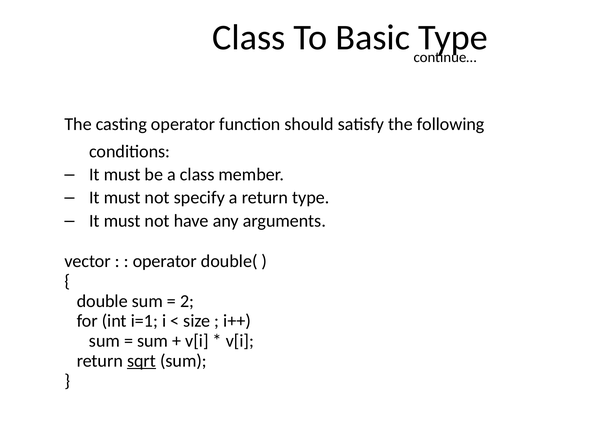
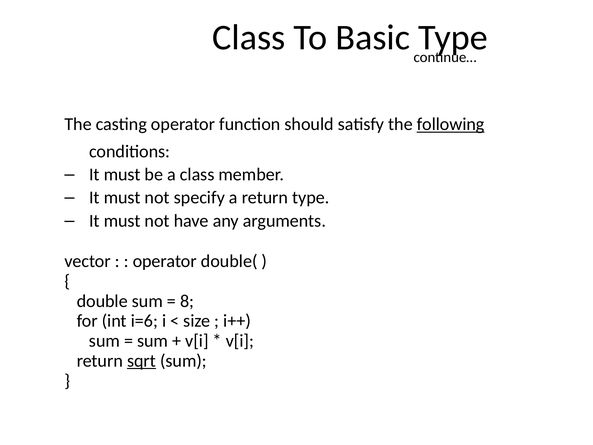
following underline: none -> present (451, 124)
2: 2 -> 8 (187, 301)
i=1: i=1 -> i=6 (144, 321)
